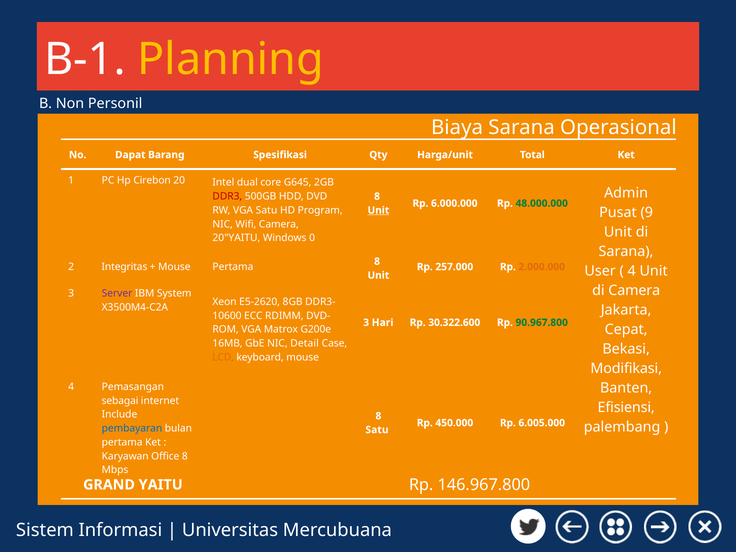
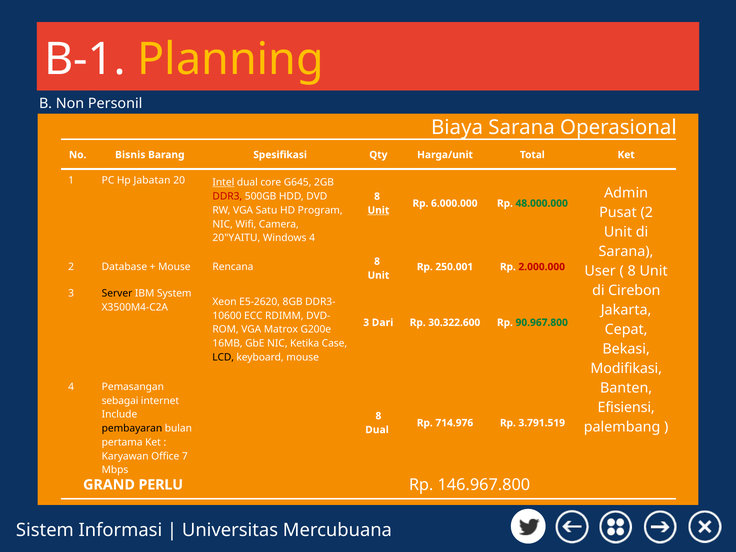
Dapat: Dapat -> Bisnis (130, 155)
Cirebon: Cirebon -> Jabatan (152, 180)
Intel underline: none -> present (223, 183)
Pusat 9: 9 -> 2 (647, 213)
Windows 0: 0 -> 4 (312, 238)
Integritas: Integritas -> Database (124, 267)
Mouse Pertama: Pertama -> Rencana (233, 267)
257.000: 257.000 -> 250.001 (454, 267)
2.000.000 colour: orange -> red (542, 267)
4: 4 -> 8 (632, 271)
di Camera: Camera -> Cirebon (634, 291)
Server colour: purple -> black (117, 293)
Hari: Hari -> Dari (383, 323)
Detail: Detail -> Ketika (305, 343)
LCD colour: orange -> black (223, 357)
450.000: 450.000 -> 714.976 (454, 423)
6.005.000: 6.005.000 -> 3.791.519 (542, 423)
pembayaran colour: blue -> black (132, 428)
Satu: Satu -> Dual (377, 430)
Office 8: 8 -> 7 (185, 456)
YAITU: YAITU -> PERLU (161, 485)
